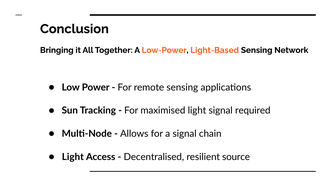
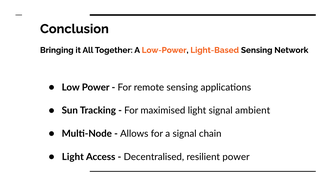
required: required -> ambient (253, 111)
resilient source: source -> power (236, 157)
